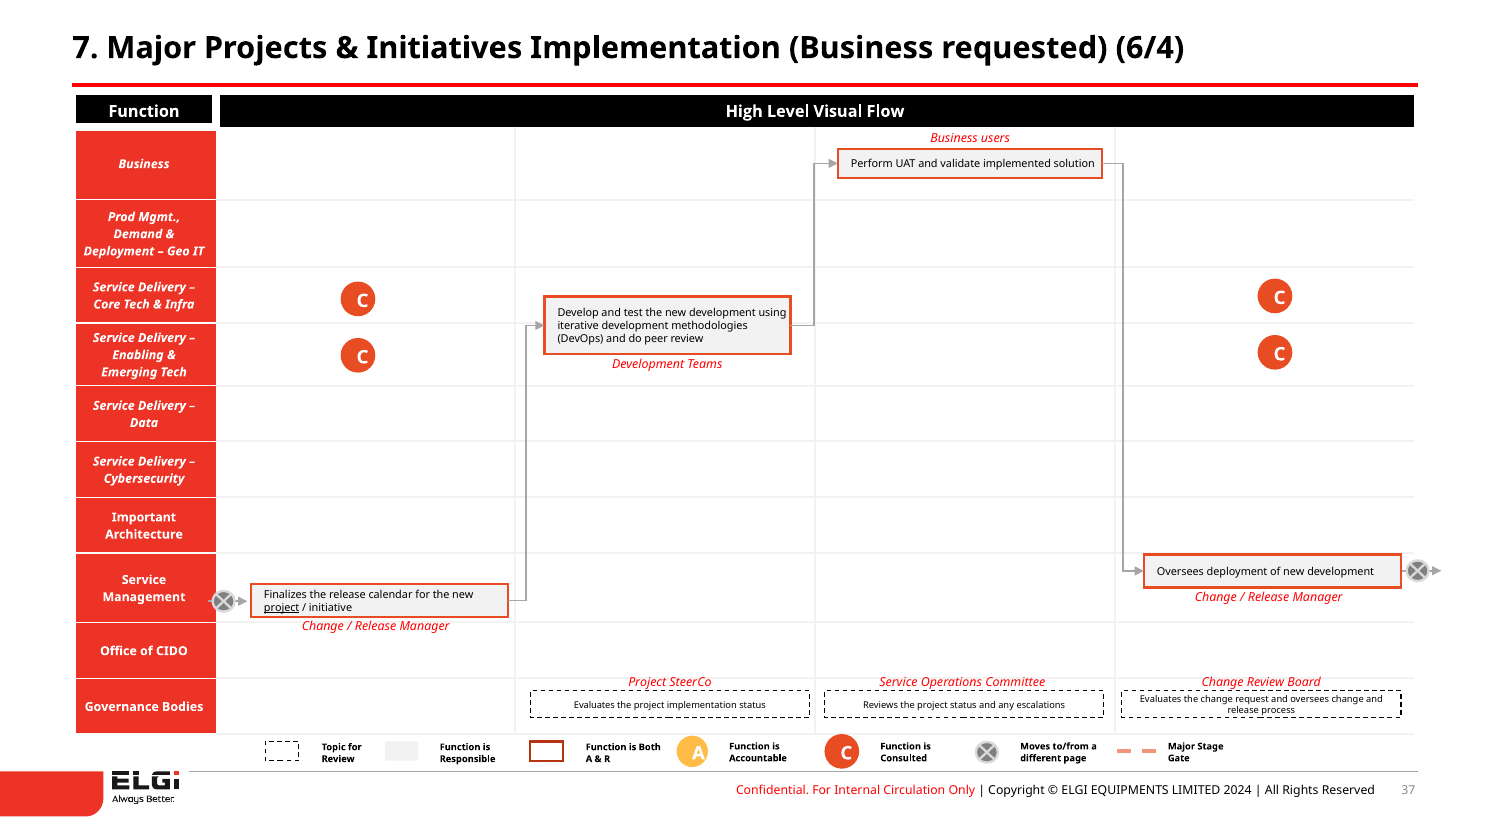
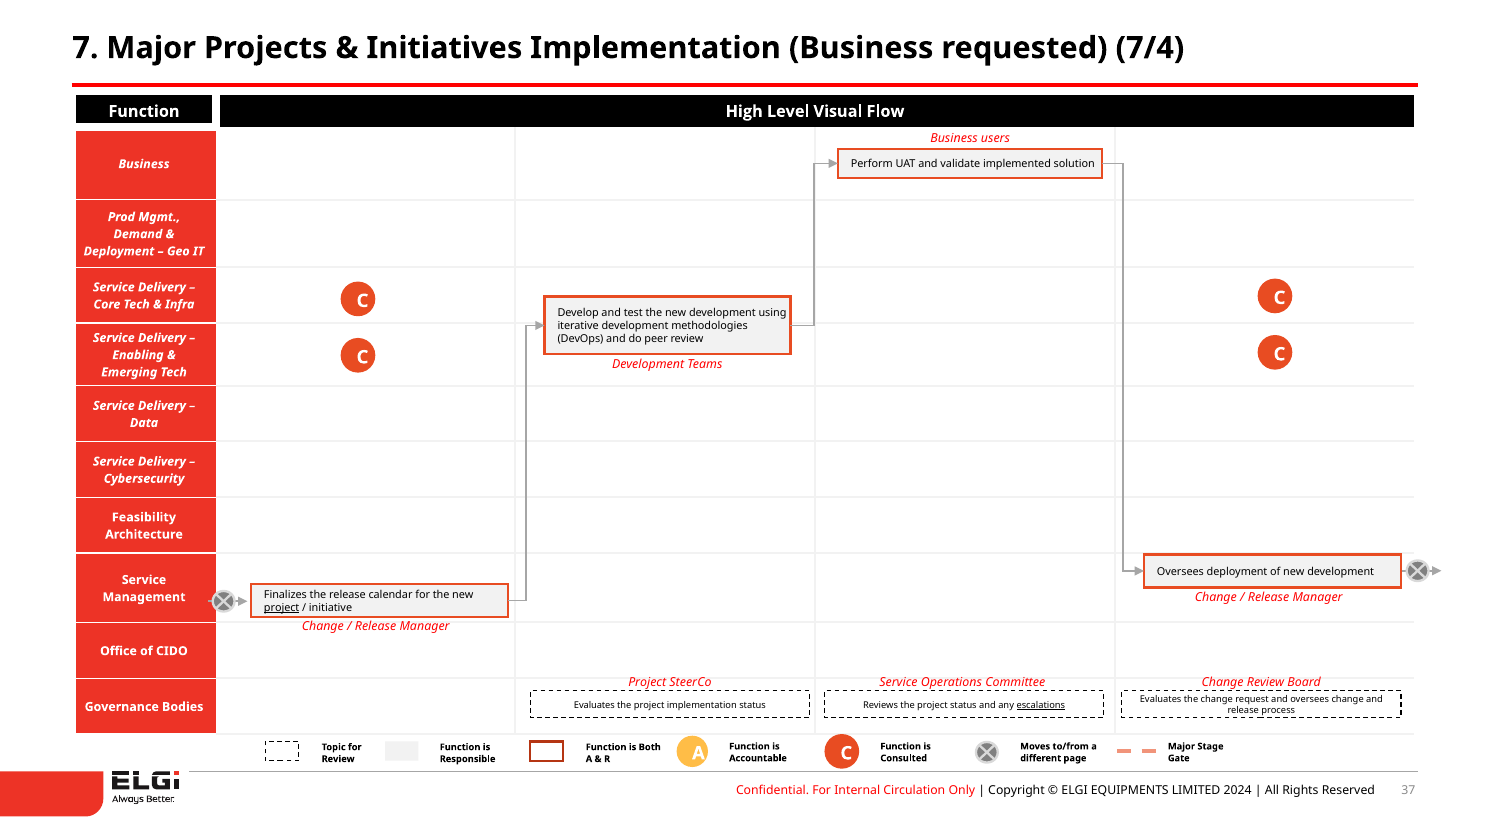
6/4: 6/4 -> 7/4 (1150, 48)
Important: Important -> Feasibility (144, 517)
escalations underline: none -> present (1041, 705)
